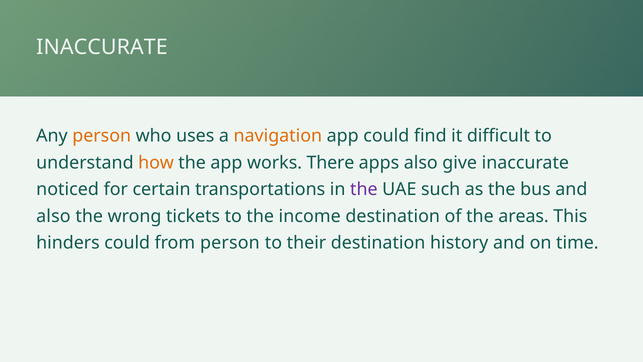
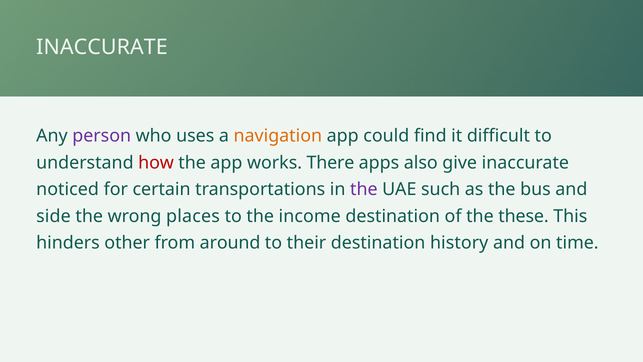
person colour: orange -> purple (102, 136)
how colour: orange -> red (156, 163)
also: also -> side (53, 216)
tickets: tickets -> places (193, 216)
areas: areas -> these (524, 216)
hinders could: could -> other (127, 243)
from person: person -> around (230, 243)
